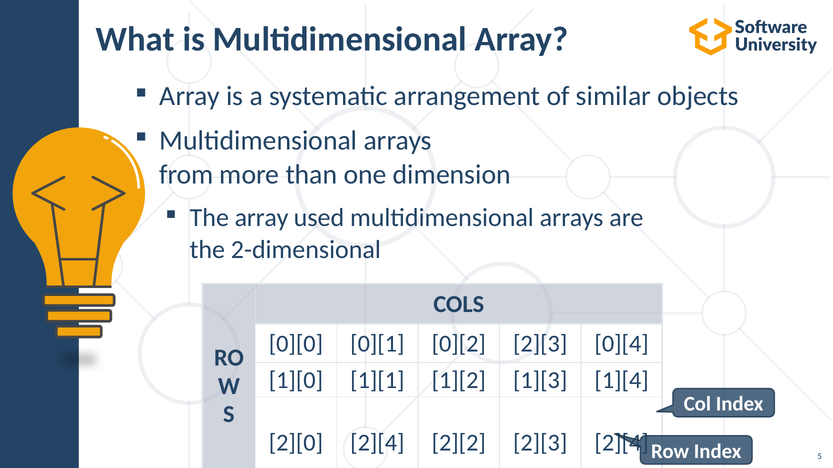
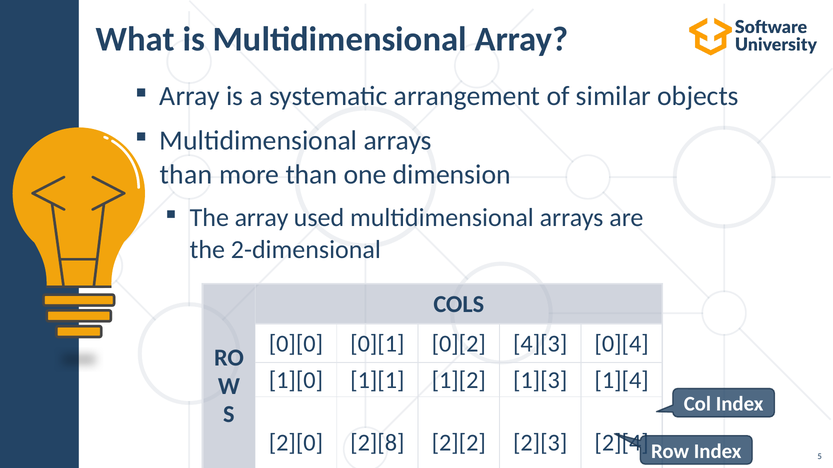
from: from -> than (186, 175)
0][2 2][3: 2][3 -> 4][3 (540, 344)
2][0 2][4: 2][4 -> 2][8 (377, 443)
